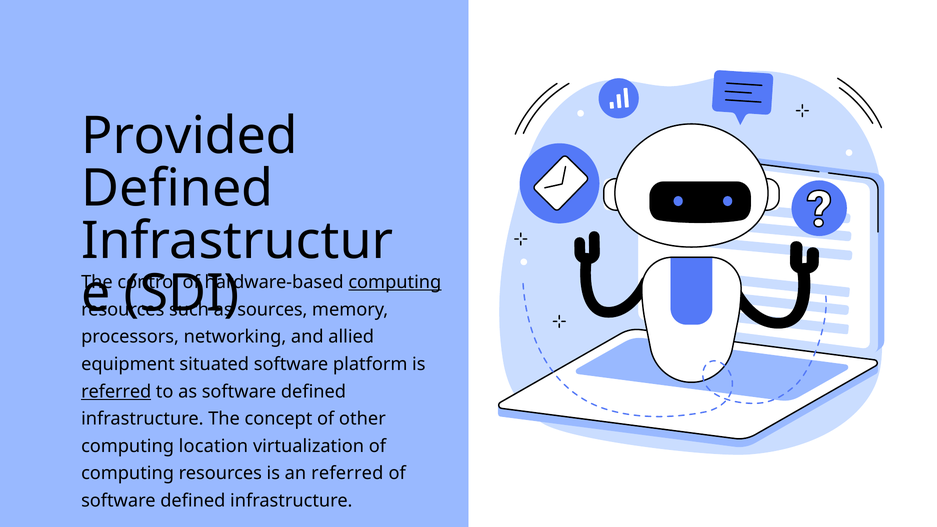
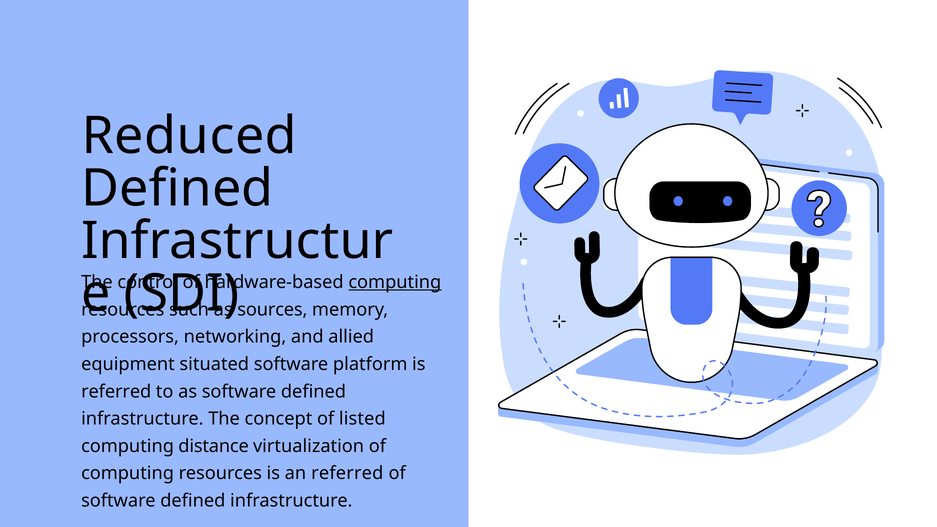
Provided: Provided -> Reduced (189, 136)
referred underline: present -> none (116, 392)
other: other -> listed (362, 419)
location: location -> distance (214, 446)
